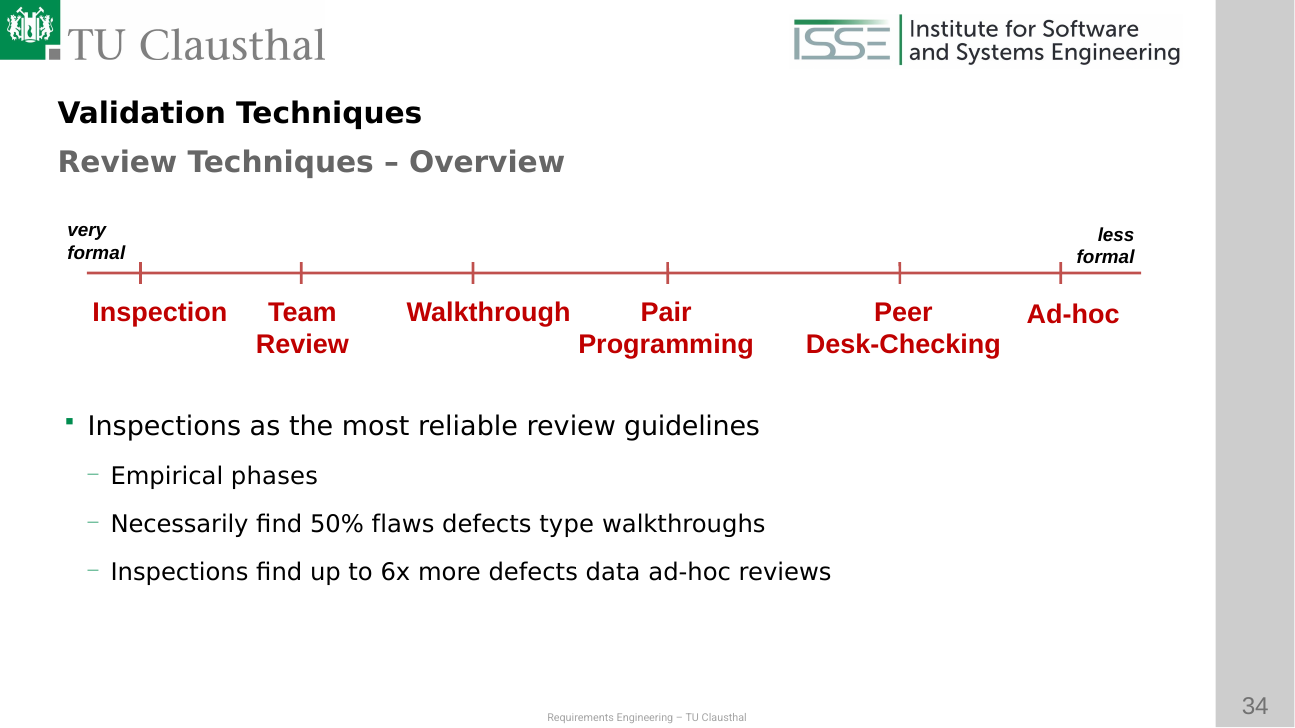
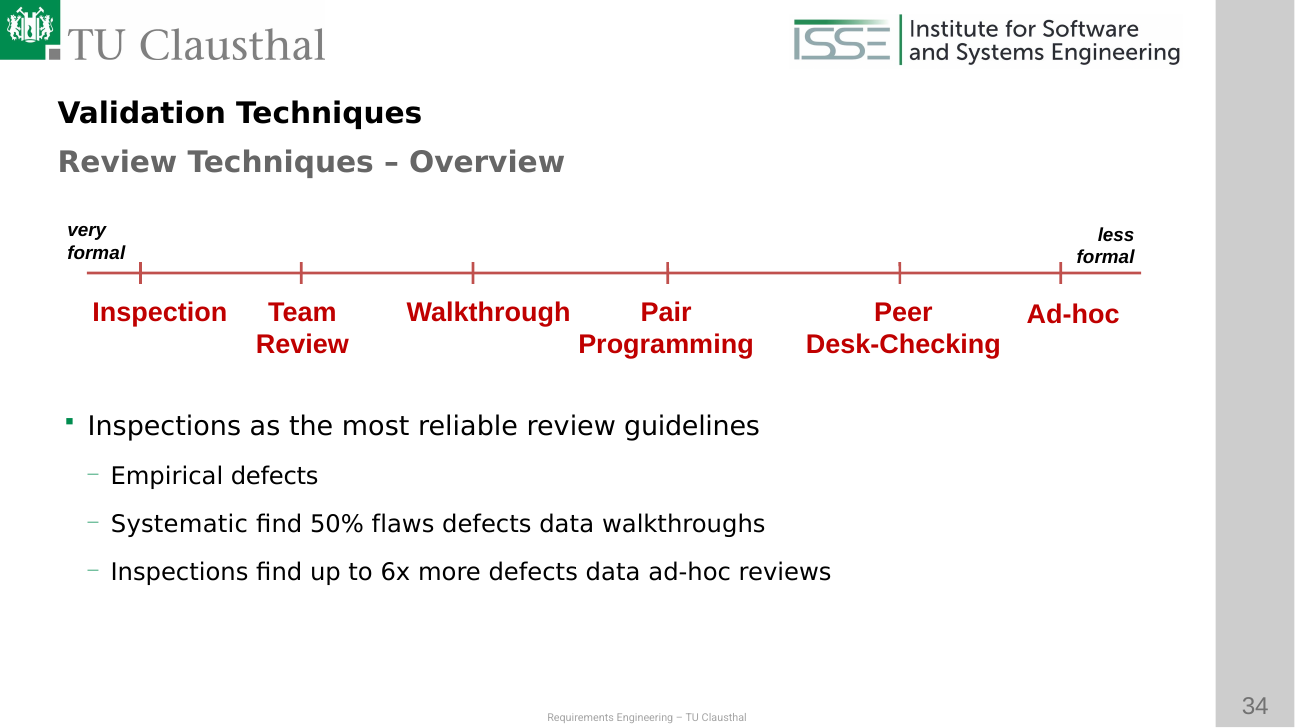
Empirical phases: phases -> defects (275, 477)
Necessarily: Necessarily -> Systematic (179, 525)
type: type -> data (567, 525)
